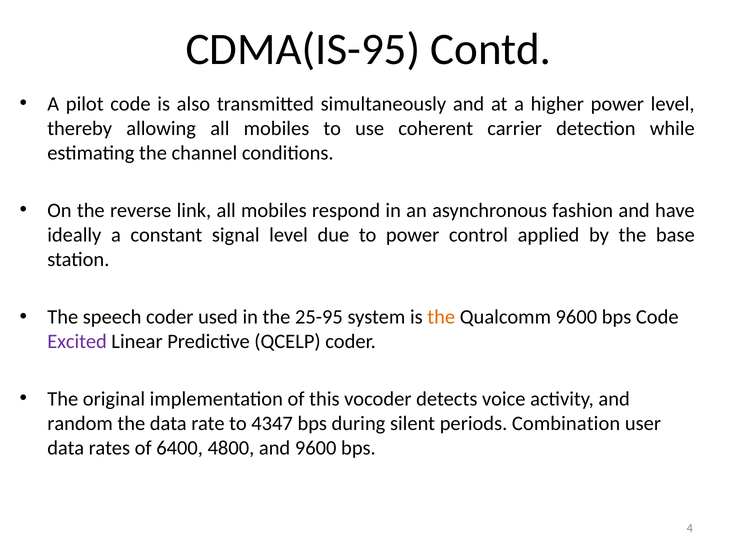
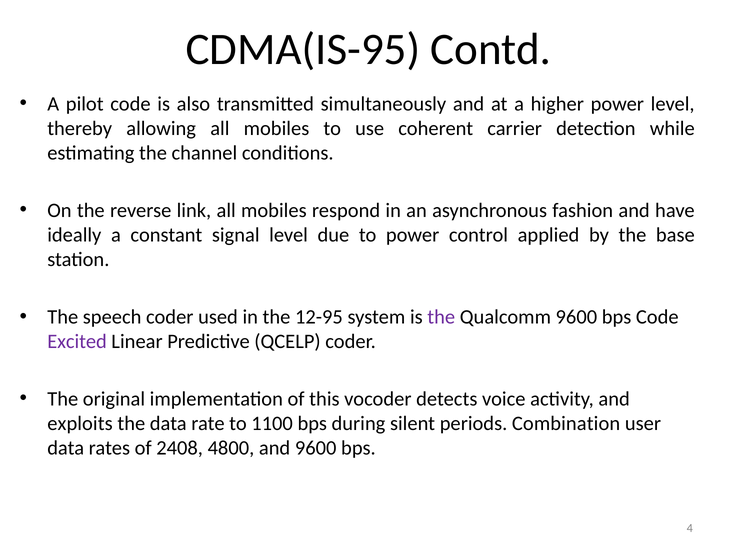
25-95: 25-95 -> 12-95 (319, 317)
the colour: orange -> purple (441, 317)
random: random -> exploits (80, 423)
4347: 4347 -> 1100 (272, 423)
6400: 6400 -> 2408 (180, 448)
